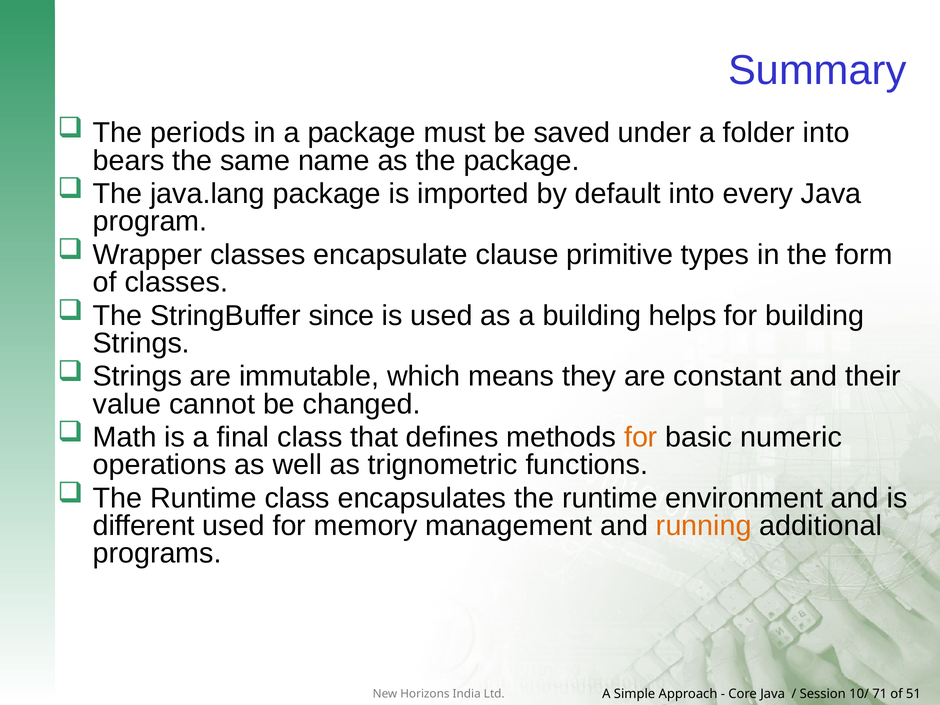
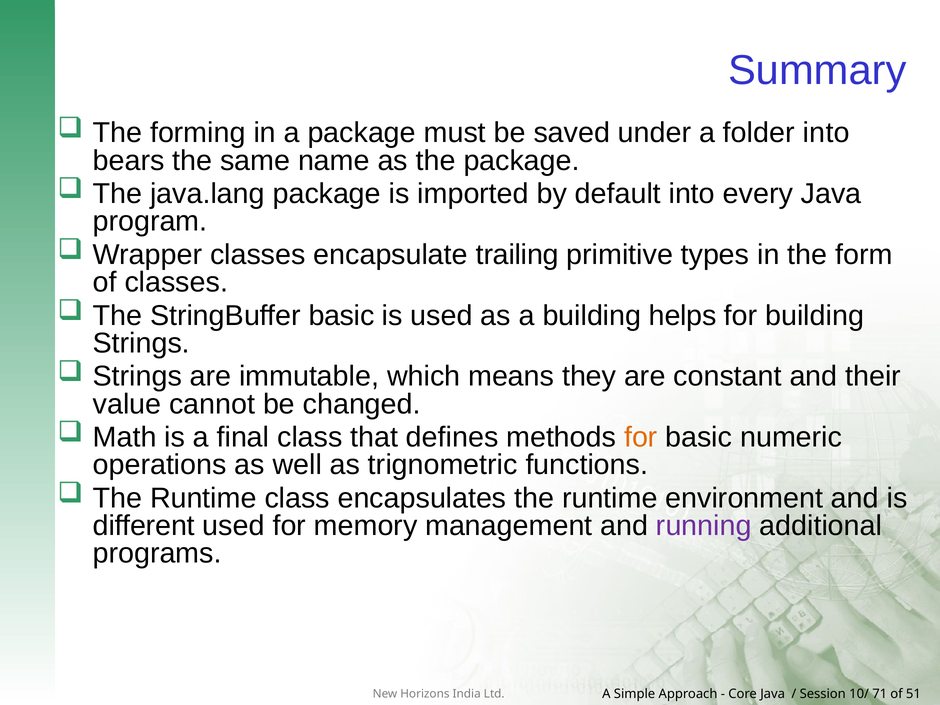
periods: periods -> forming (198, 133)
clause: clause -> trailing (517, 255)
StringBuffer since: since -> basic (342, 316)
running colour: orange -> purple (704, 526)
